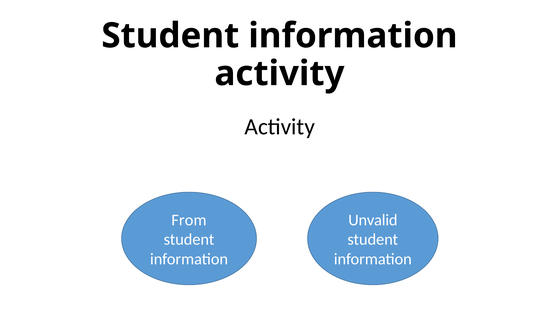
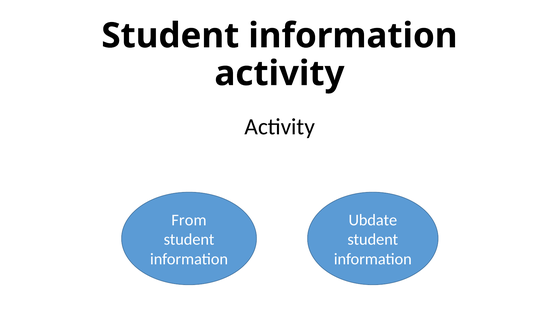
Unvalid: Unvalid -> Ubdate (373, 220)
